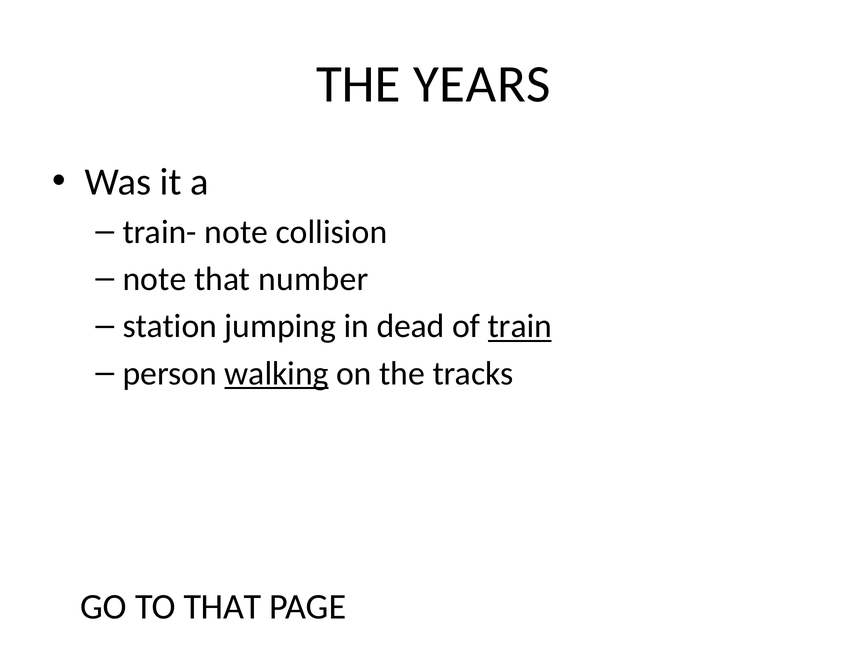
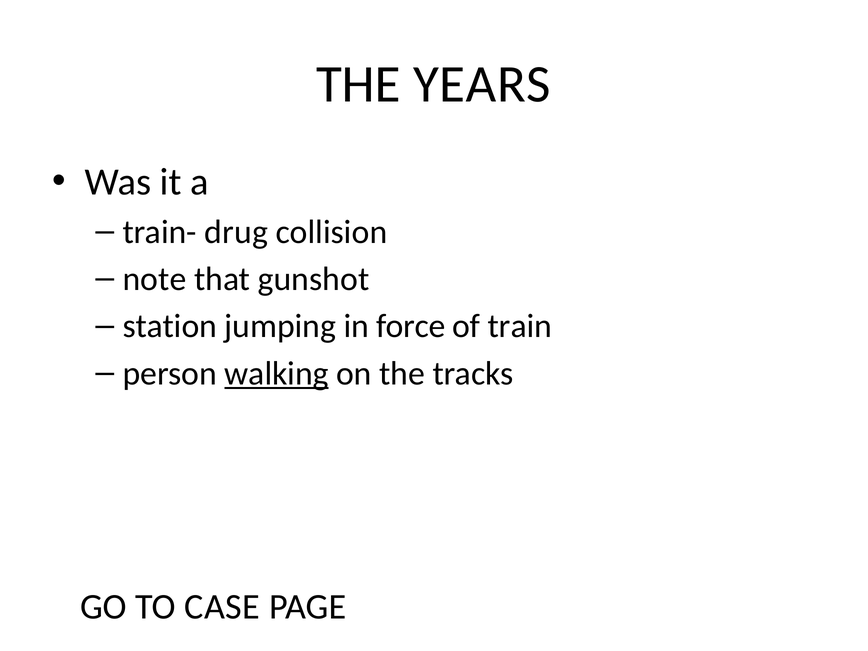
train- note: note -> drug (236, 232)
number: number -> gunshot (314, 279)
dead: dead -> force (411, 326)
train underline: present -> none (520, 326)
TO THAT: THAT -> CASE (222, 607)
